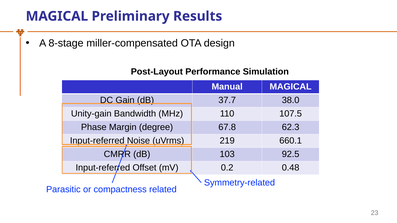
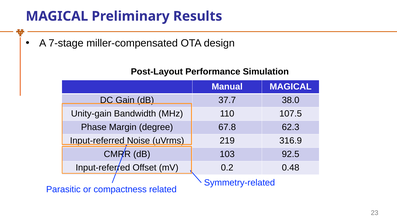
8-stage: 8-stage -> 7-stage (66, 43)
660.1: 660.1 -> 316.9 (291, 141)
